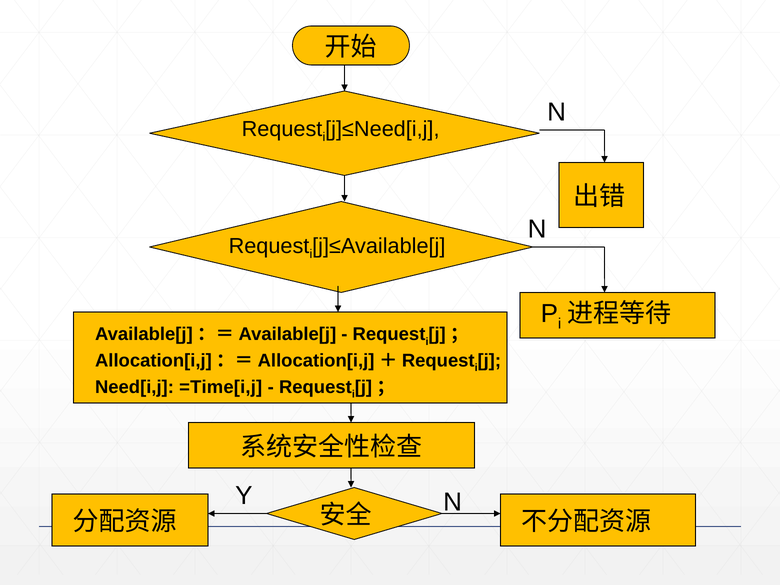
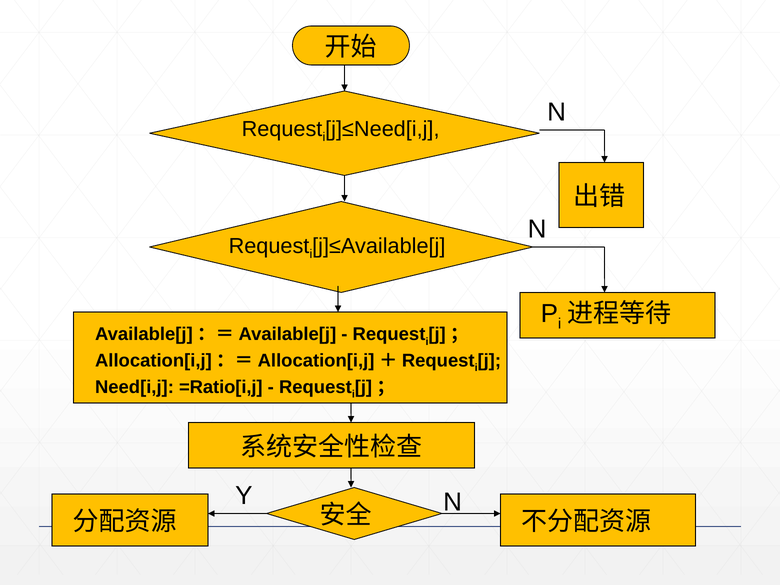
=Time[i,j: =Time[i,j -> =Ratio[i,j (221, 387)
